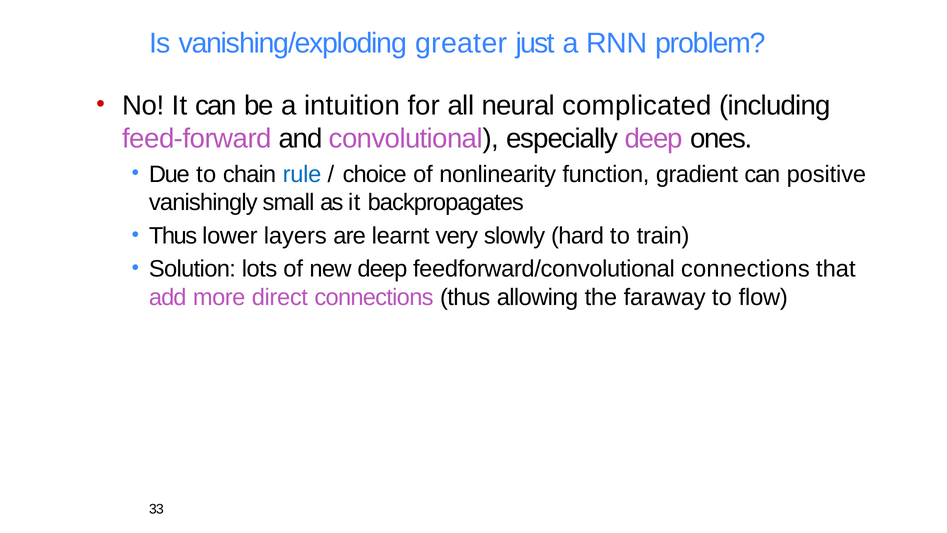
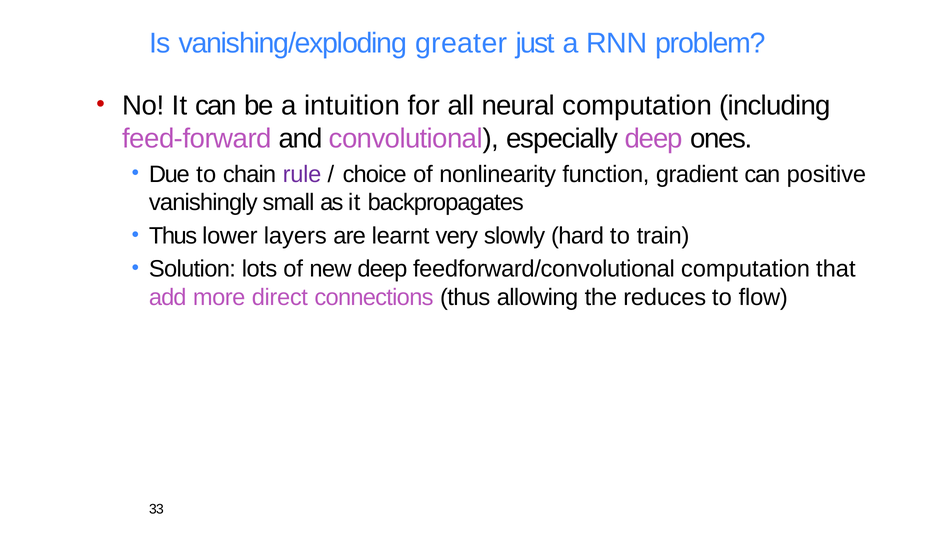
neural complicated: complicated -> computation (637, 105)
rule colour: blue -> purple (302, 174)
feedforward/convolutional connections: connections -> computation (745, 269)
faraway: faraway -> reduces (665, 297)
